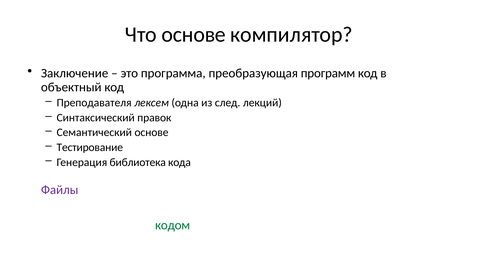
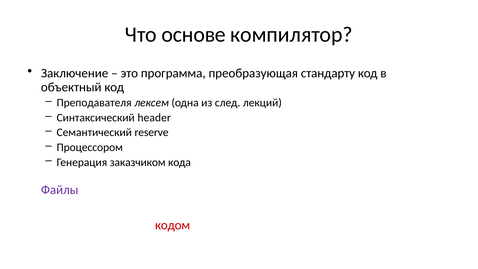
программ: программ -> стандарту (328, 73)
правок: правок -> header (154, 118)
Семантический основе: основе -> reserve (152, 132)
Тестирование: Тестирование -> Процессором (90, 147)
библиотека: библиотека -> заказчиком (138, 162)
кодом colour: green -> red (173, 225)
